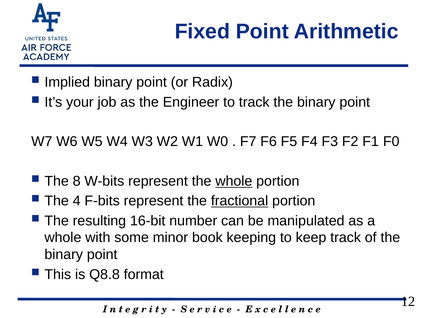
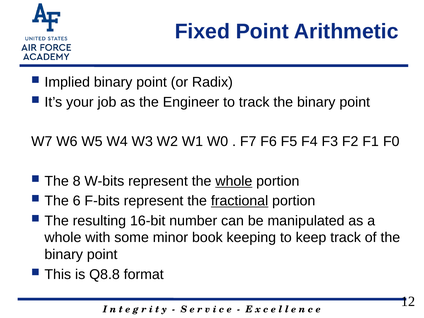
4: 4 -> 6 (77, 201)
